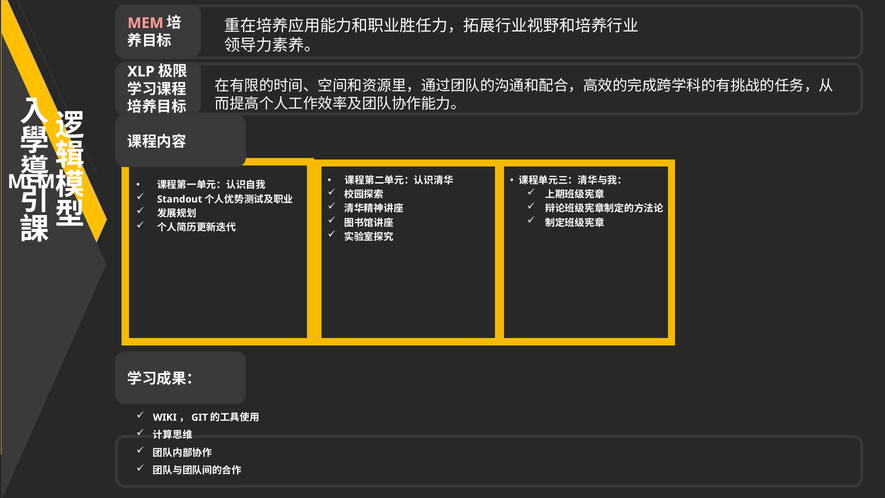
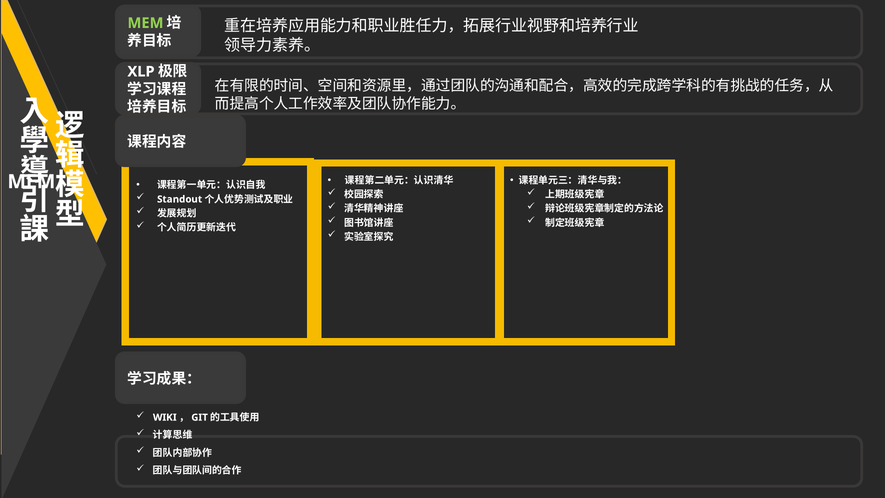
MEM colour: pink -> light green (145, 23)
